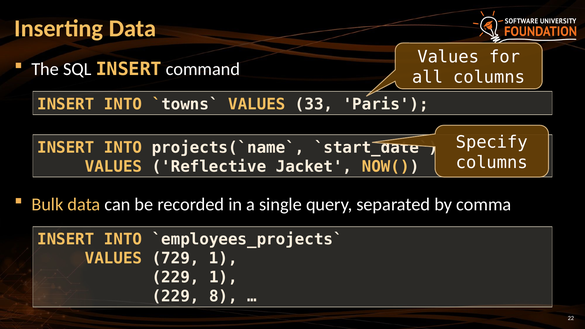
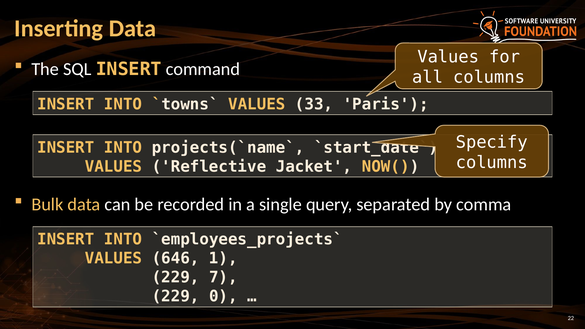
729: 729 -> 646 (176, 259)
229 1: 1 -> 7 (223, 278)
8: 8 -> 0 (223, 297)
